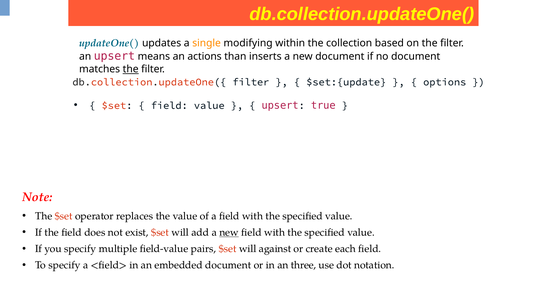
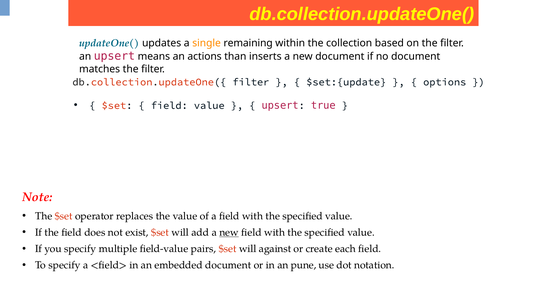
modifying: modifying -> remaining (248, 43)
the underline: present -> none (131, 69)
three: three -> pune (304, 265)
